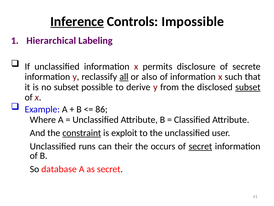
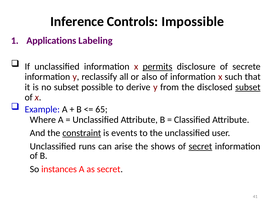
Inference underline: present -> none (77, 21)
Hierarchical: Hierarchical -> Applications (51, 41)
permits underline: none -> present (158, 66)
all underline: present -> none (124, 77)
86: 86 -> 65 (101, 109)
exploit: exploit -> events (124, 133)
their: their -> arise (123, 146)
occurs: occurs -> shows (163, 146)
database: database -> instances (59, 169)
